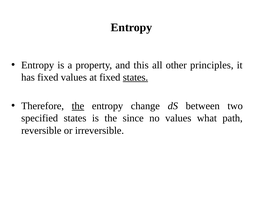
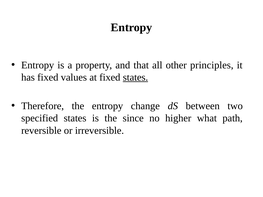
this: this -> that (141, 65)
the underline: present -> none (78, 106)
no values: values -> higher (178, 118)
